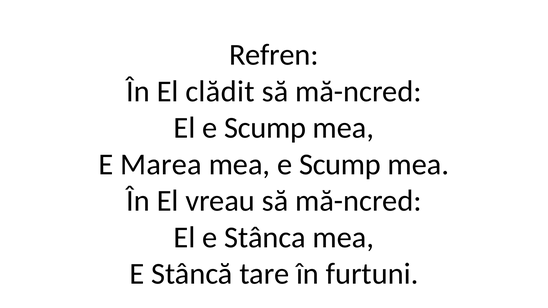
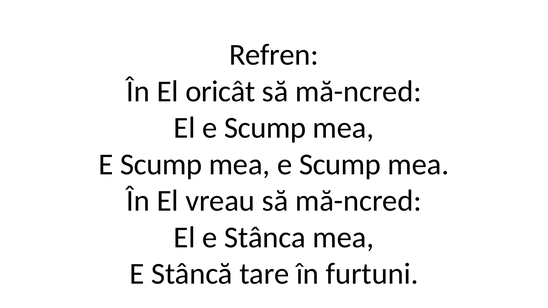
clădit: clădit -> oricât (220, 91)
Marea: Marea -> Scump (161, 164)
